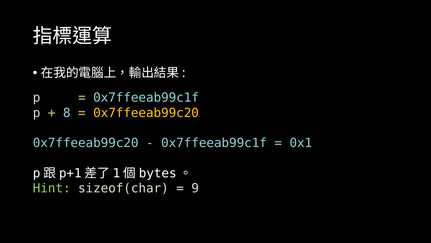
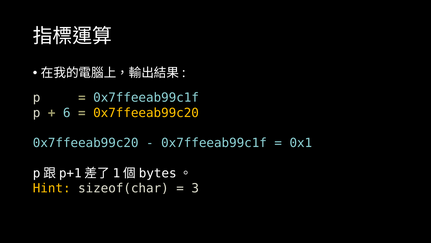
8: 8 -> 6 (67, 113)
Hint colour: light green -> yellow (52, 188)
9: 9 -> 3 (195, 188)
